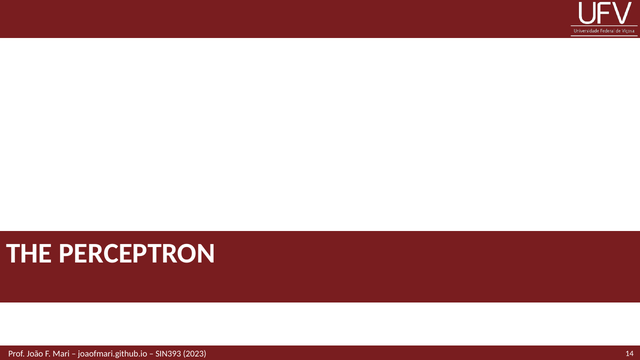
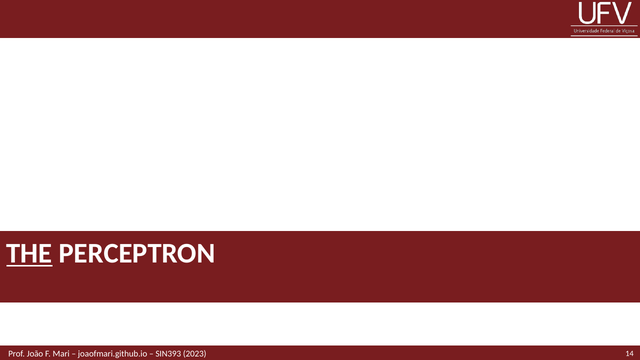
THE underline: none -> present (29, 254)
